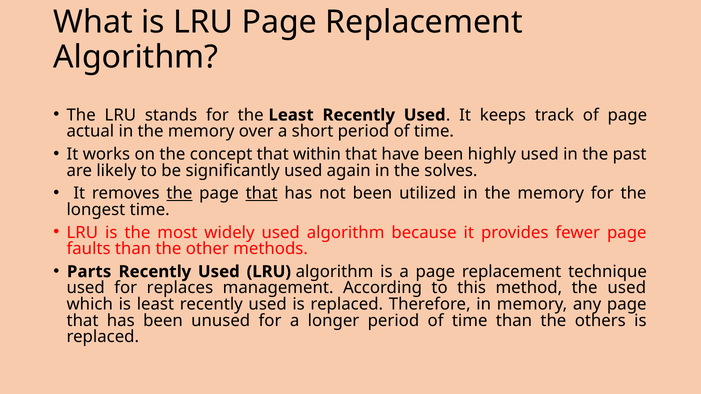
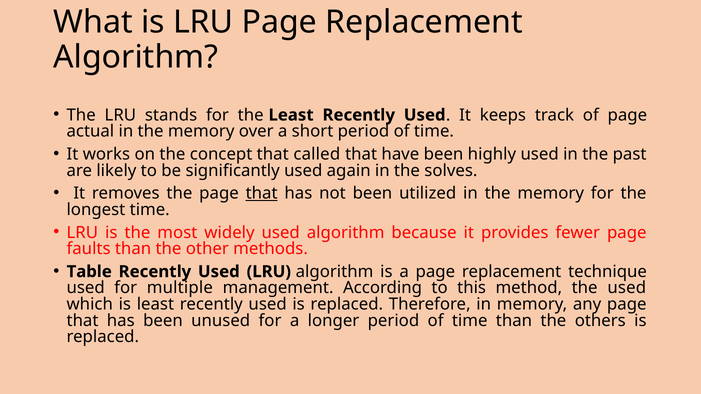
within: within -> called (317, 154)
the underline: present -> none (179, 193)
Parts: Parts -> Table (89, 272)
replaces: replaces -> multiple (180, 288)
